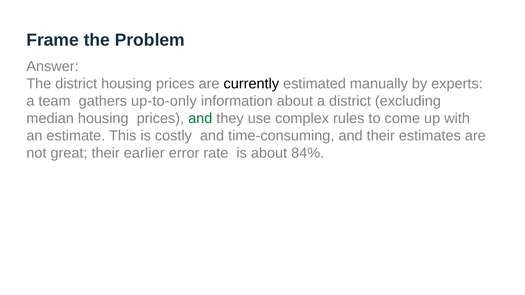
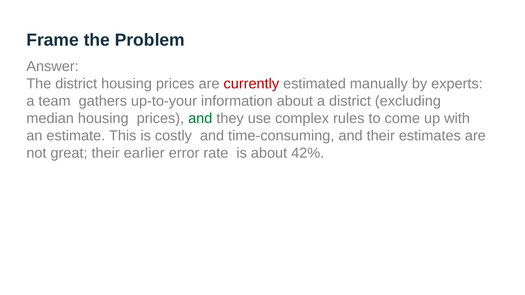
currently colour: black -> red (251, 84)
up-to-only: up-to-only -> up-to-your (164, 101)
84%: 84% -> 42% (308, 153)
